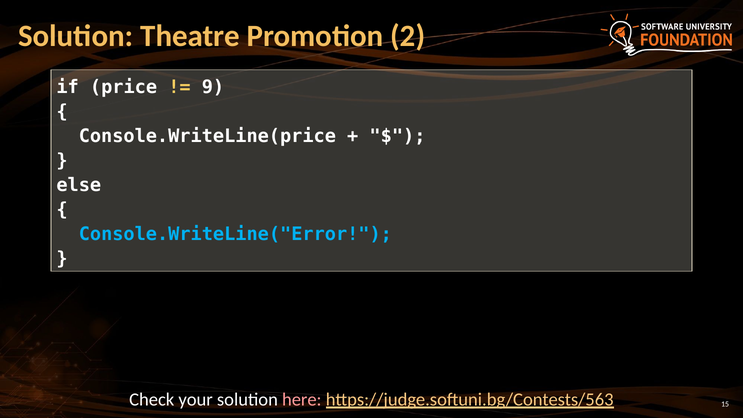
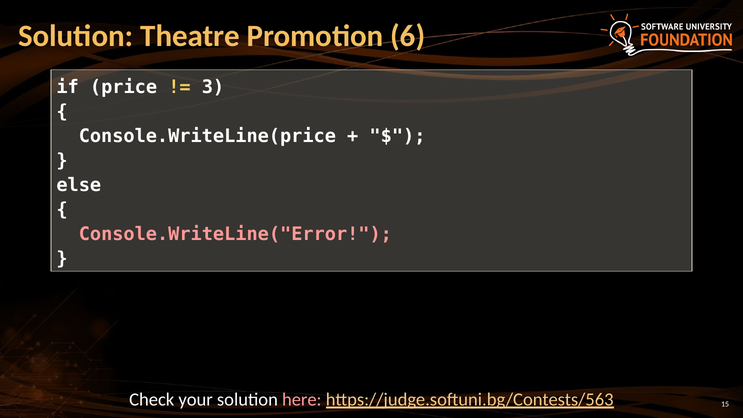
2: 2 -> 6 (408, 36)
9: 9 -> 3 (213, 87)
Console.WriteLine("Error colour: light blue -> pink (235, 234)
